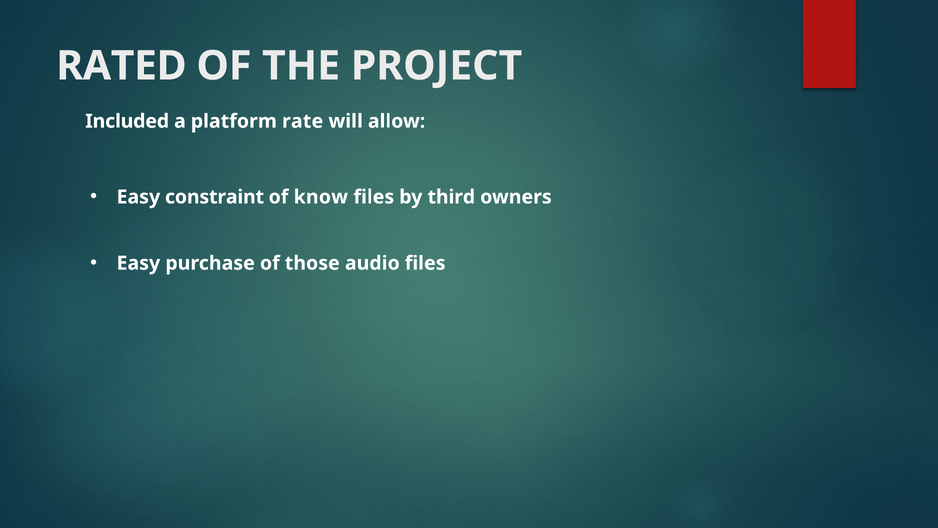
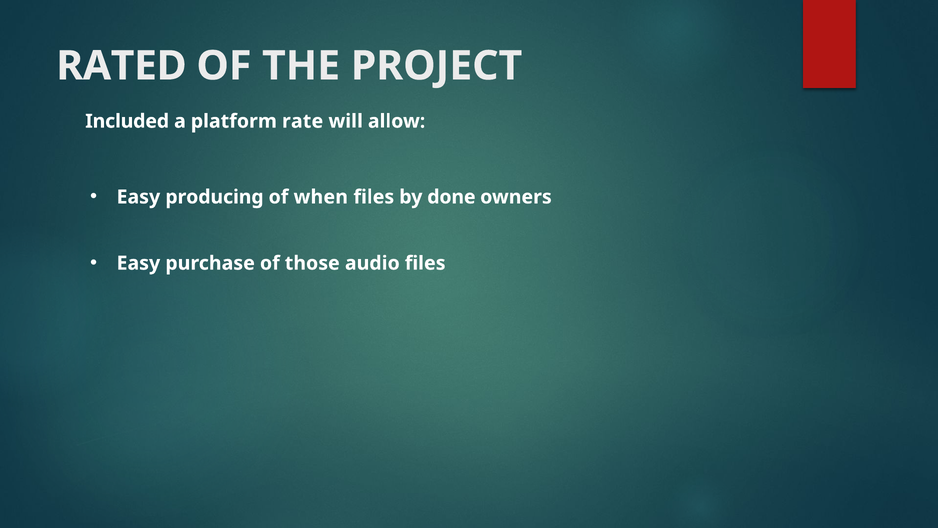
constraint: constraint -> producing (214, 197)
know: know -> when (321, 197)
third: third -> done (451, 197)
